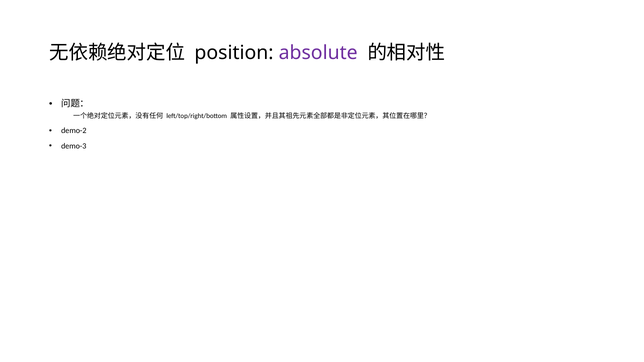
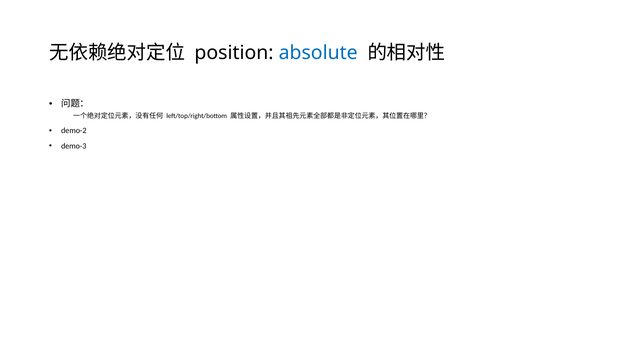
absolute colour: purple -> blue (318, 53)
